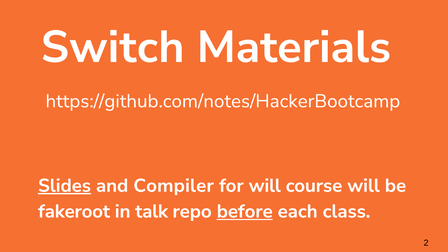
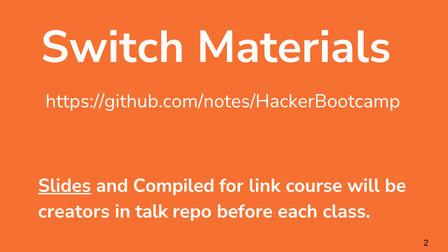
Compiler: Compiler -> Compiled (174, 186)
for will: will -> link (265, 186)
fakeroot: fakeroot -> creators (74, 211)
before underline: present -> none (245, 211)
